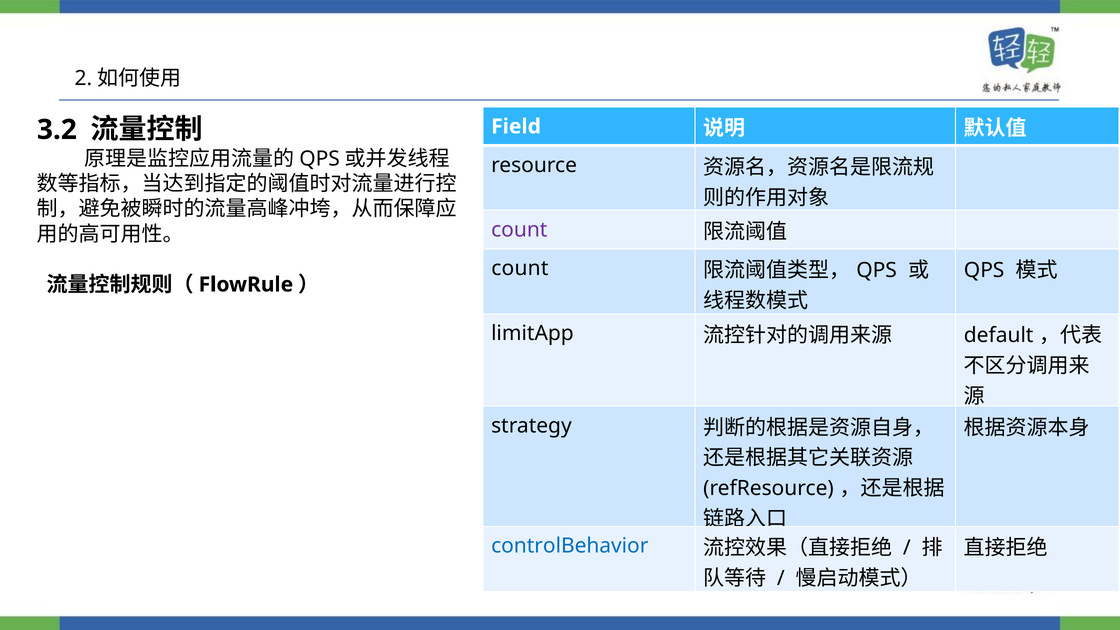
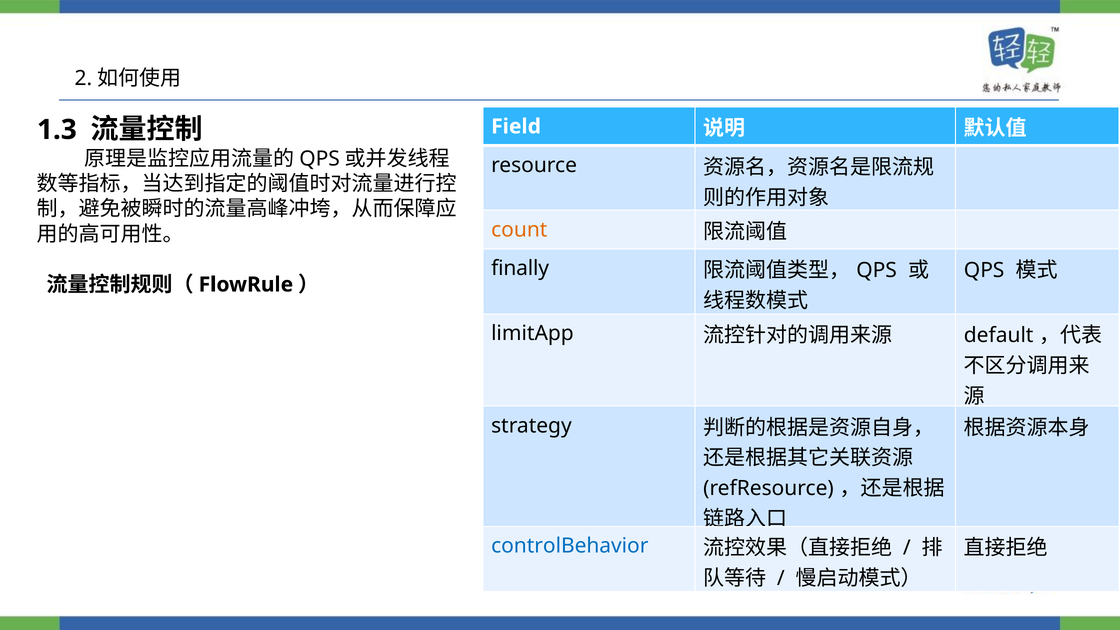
3.2: 3.2 -> 1.3 (57, 130)
count colour: purple -> orange (519, 230)
count: count -> finally (520, 269)
